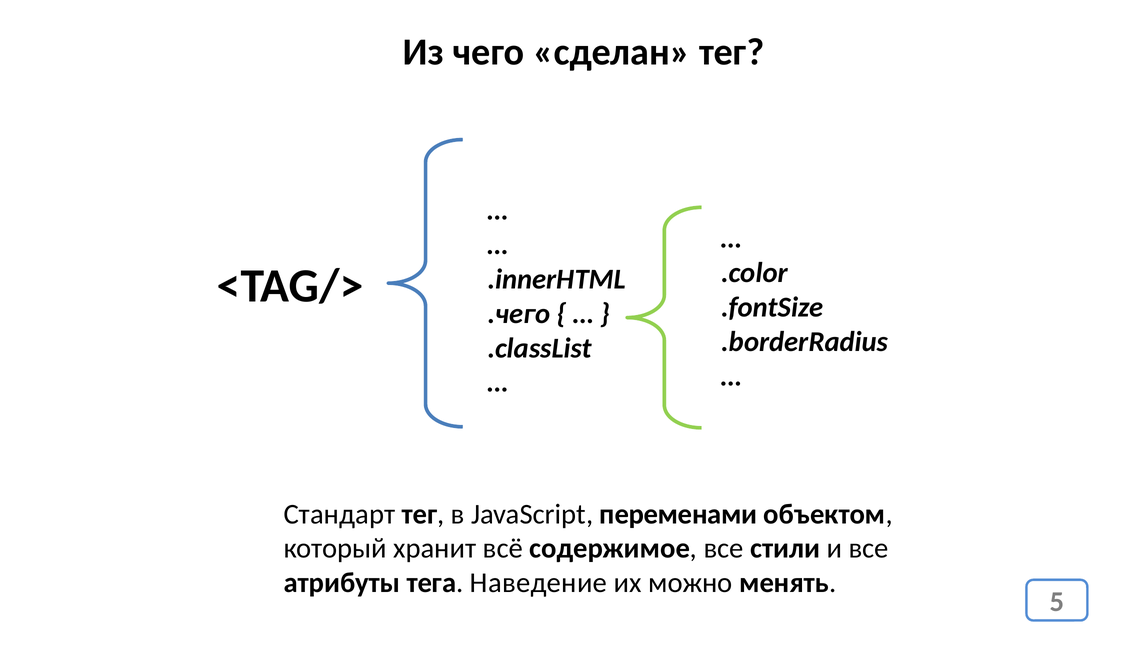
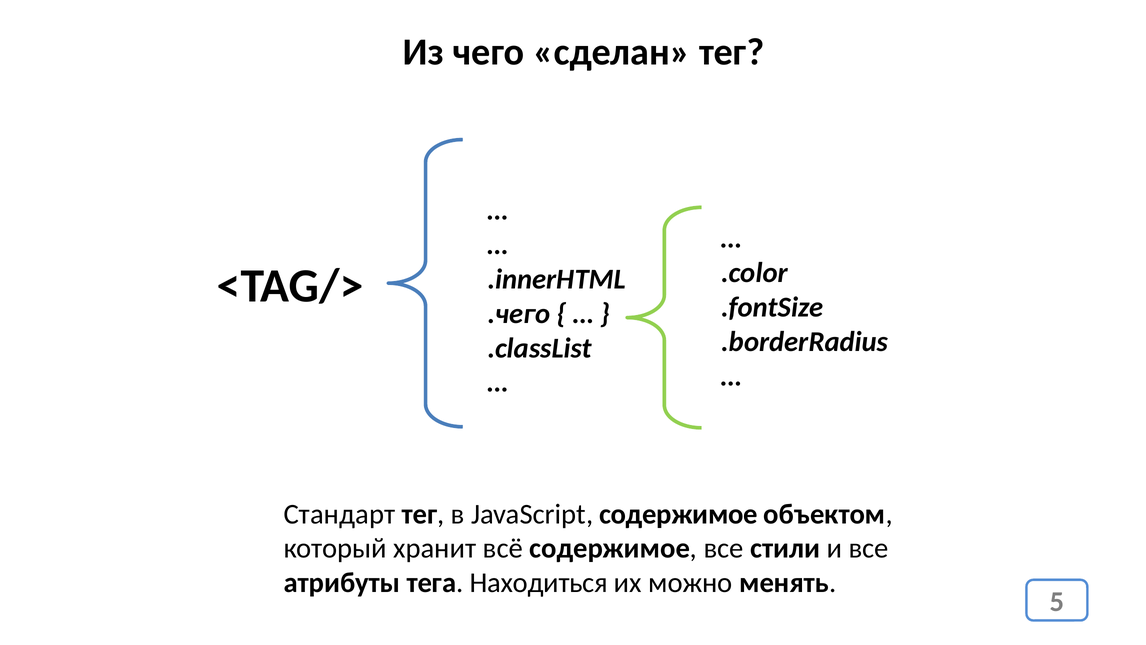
JavaScript переменами: переменами -> содержимое (678, 514)
Наведение: Наведение -> Находиться (539, 583)
